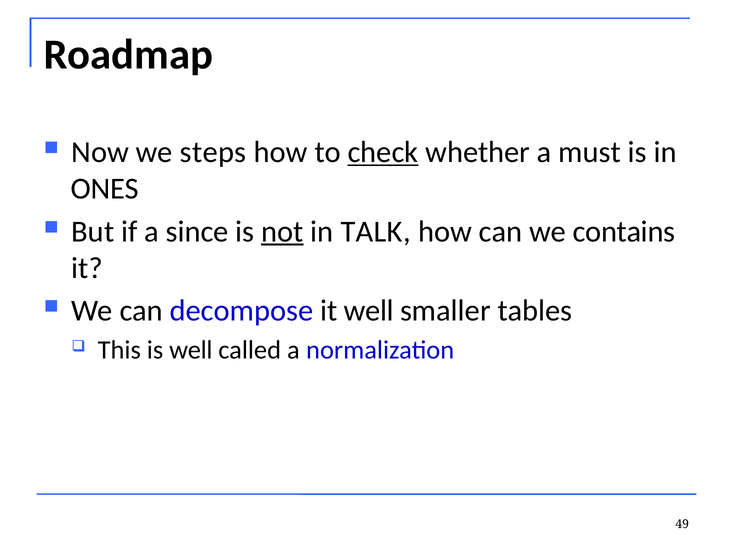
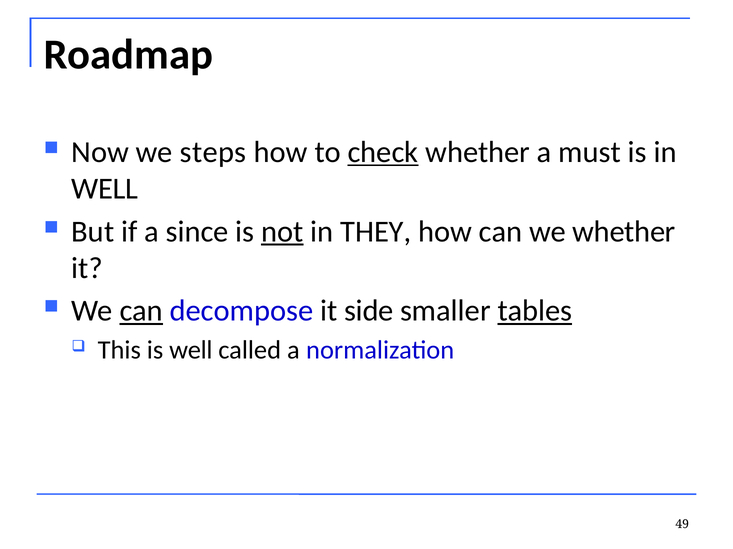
ONES: ONES -> WELL (105, 189)
TALK: TALK -> THEY (376, 232)
we contains: contains -> whether (624, 232)
can underline: none -> present (141, 311)
it well: well -> side (369, 311)
tables underline: none -> present (535, 311)
